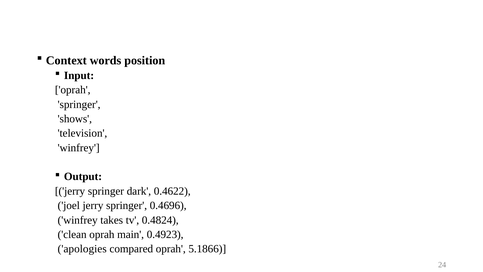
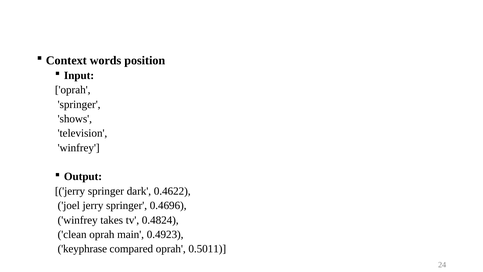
apologies: apologies -> keyphrase (82, 249)
5.1866: 5.1866 -> 0.5011 (207, 249)
